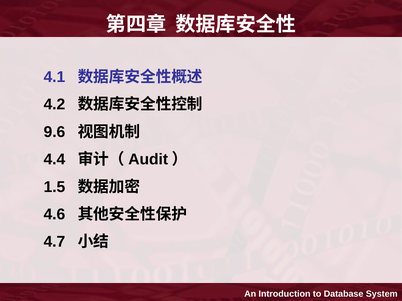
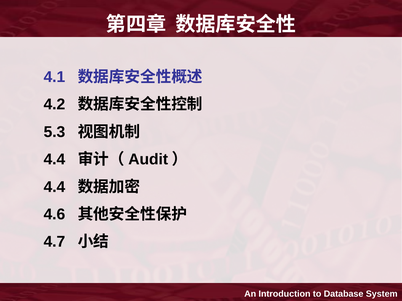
9.6: 9.6 -> 5.3 (54, 132)
1.5: 1.5 -> 4.4 (54, 187)
